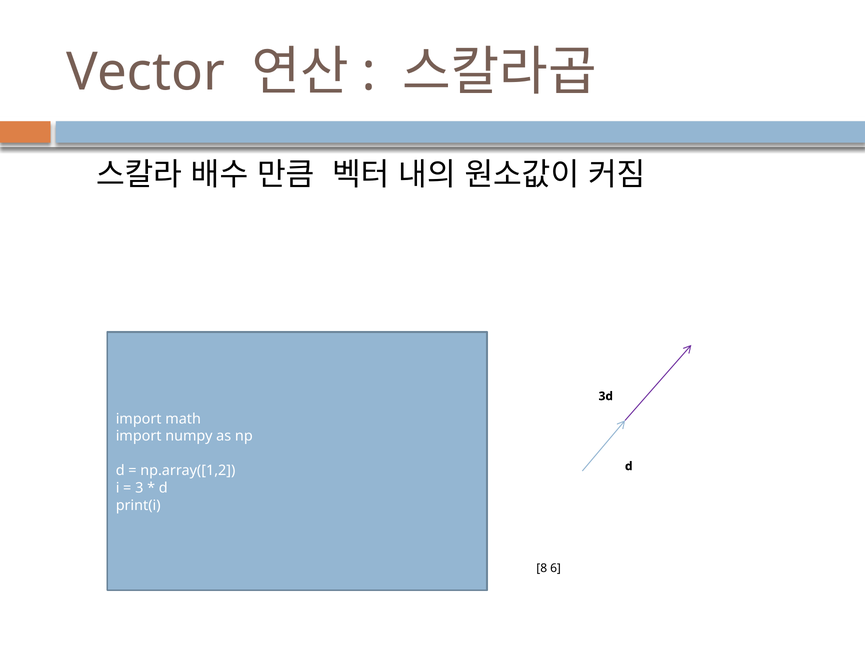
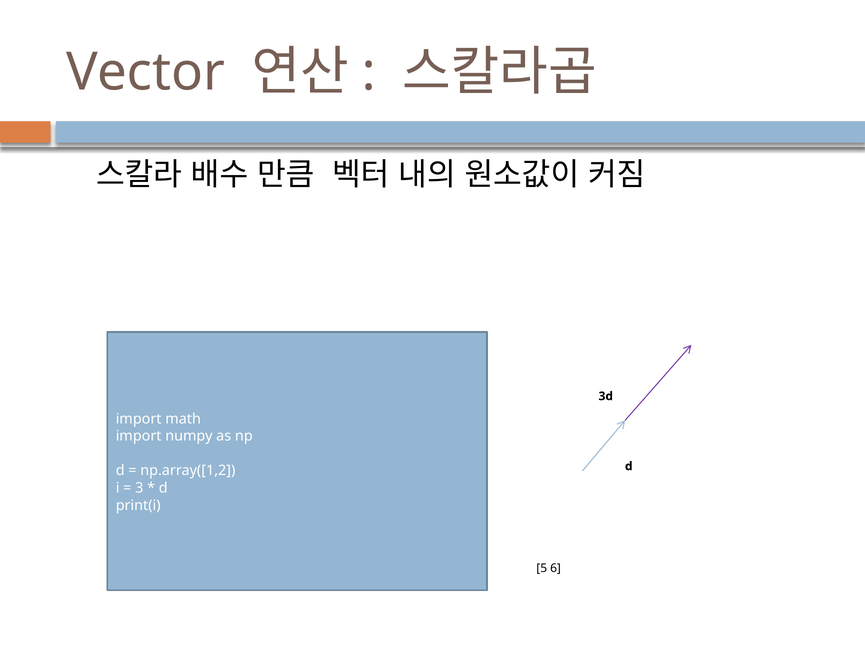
8: 8 -> 5 (542, 568)
